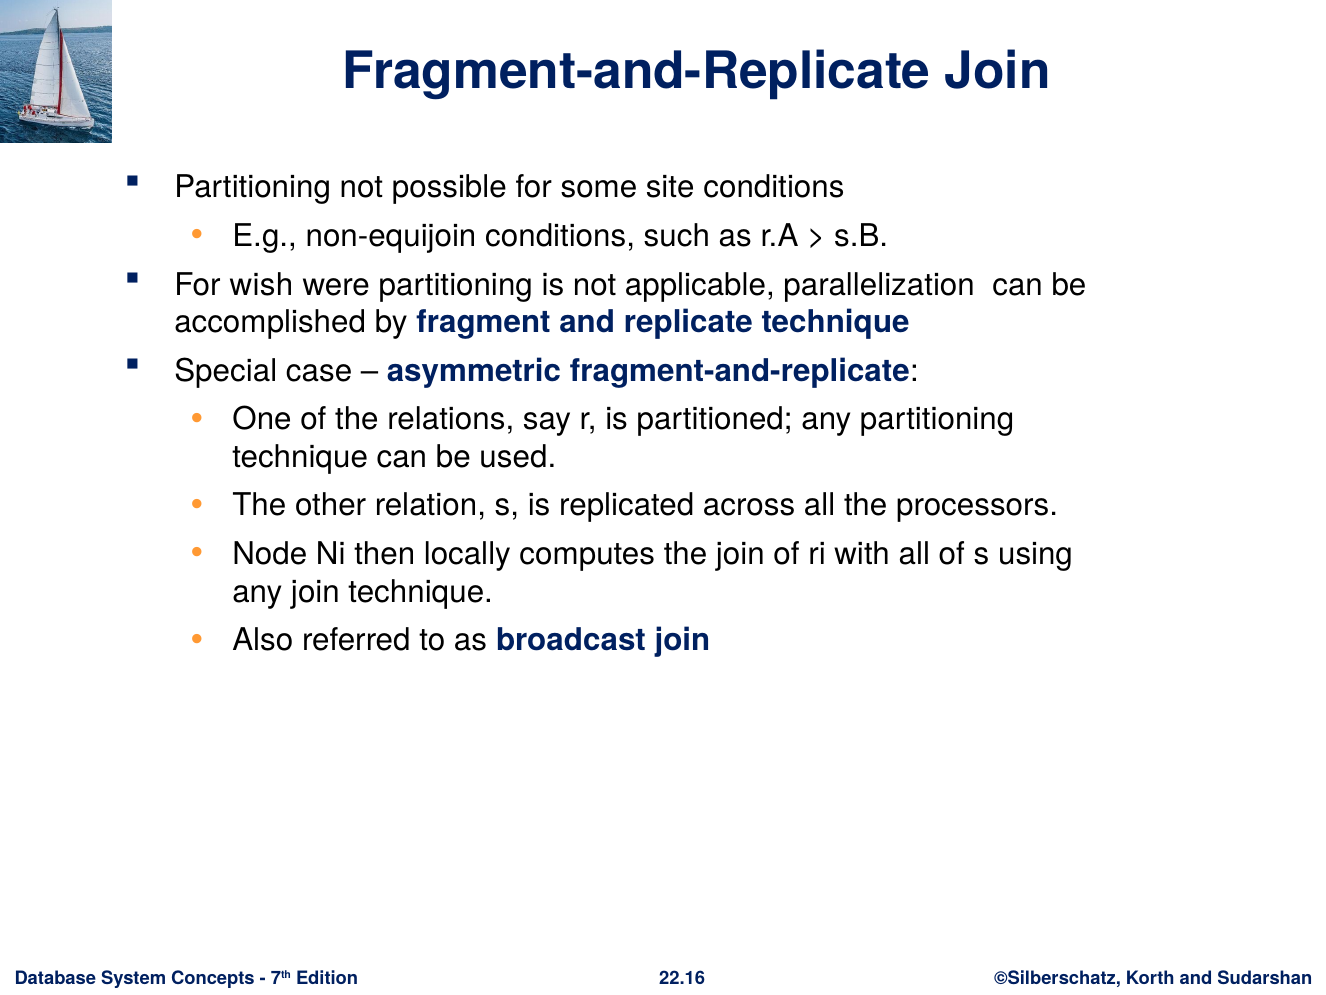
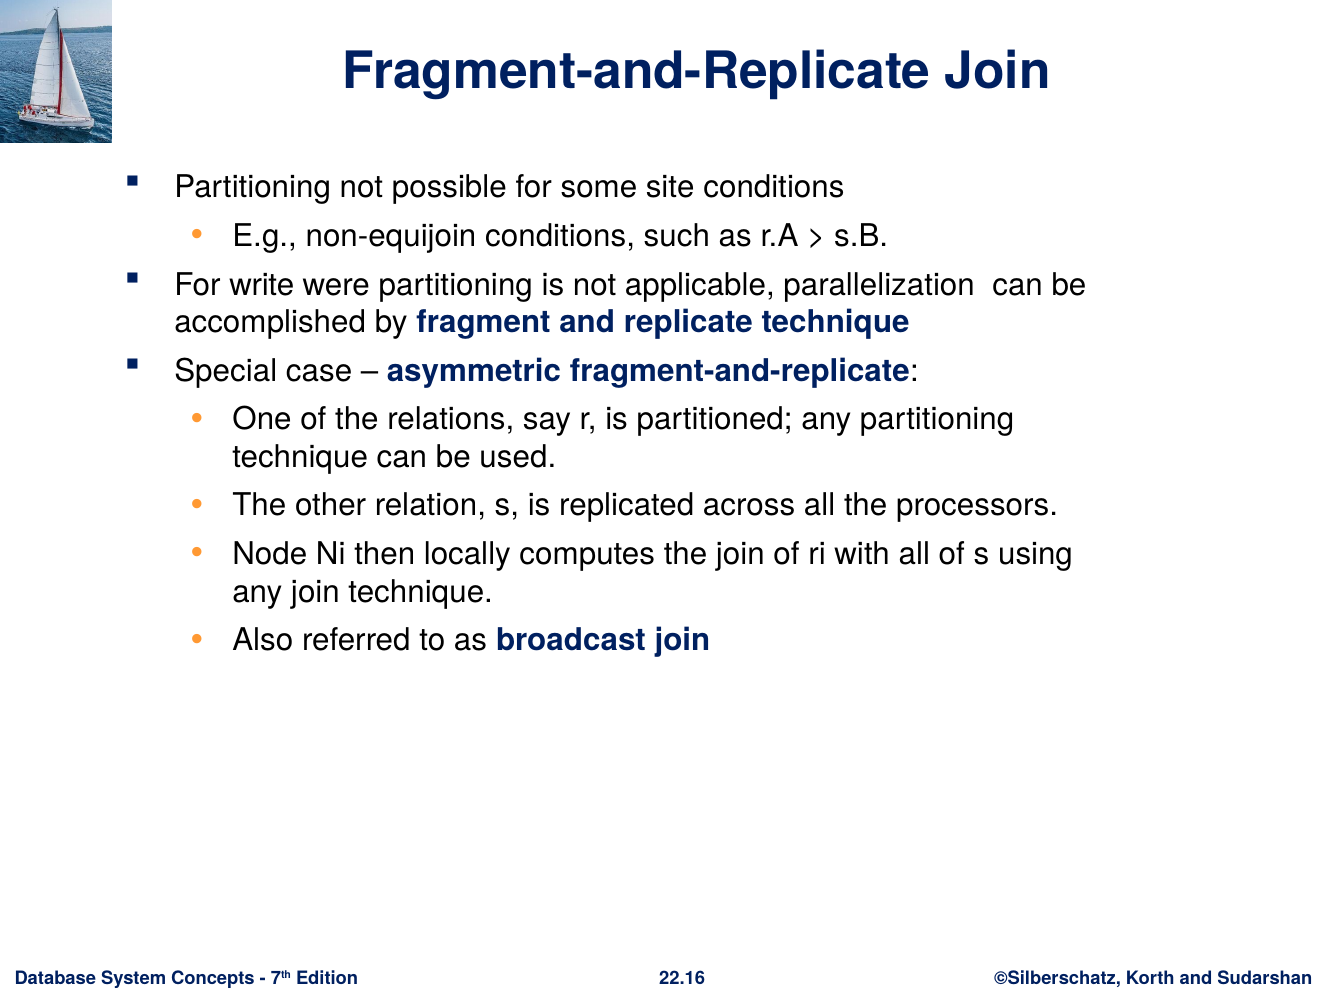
wish: wish -> write (262, 285)
